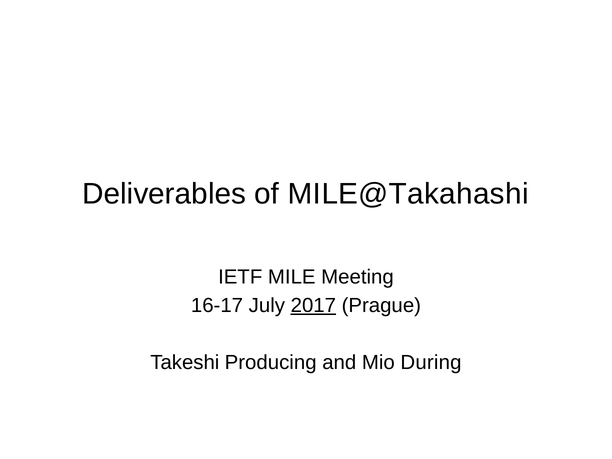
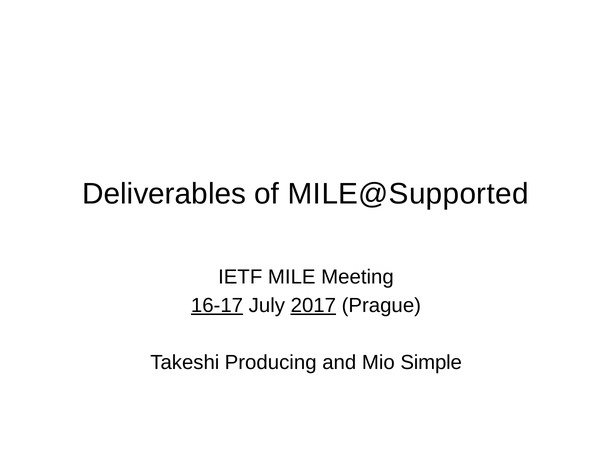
MILE@Takahashi: MILE@Takahashi -> MILE@Supported (408, 194)
16-17 underline: none -> present (217, 305)
During: During -> Simple (431, 362)
